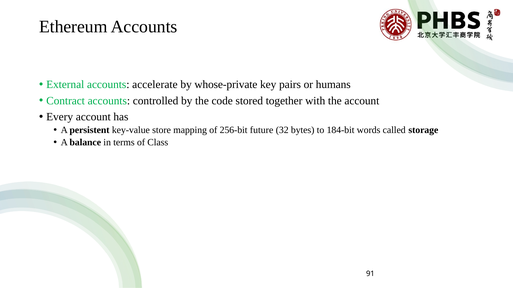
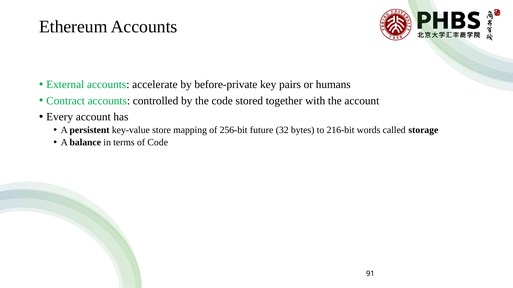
whose-private: whose-private -> before-private (226, 85)
184-bit: 184-bit -> 216-bit (341, 130)
of Class: Class -> Code (158, 143)
